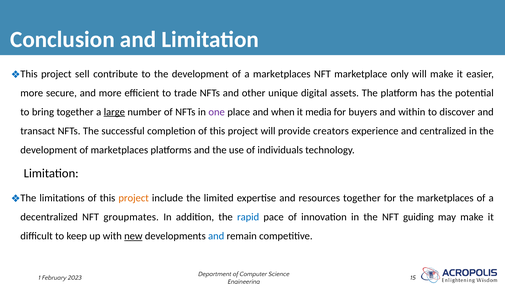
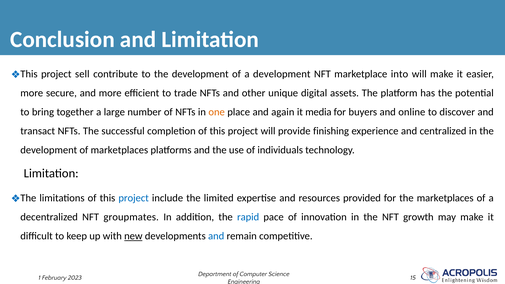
a marketplaces: marketplaces -> development (282, 74)
only: only -> into (400, 74)
large underline: present -> none (114, 112)
one colour: purple -> orange (217, 112)
when: when -> again (283, 112)
within: within -> online (412, 112)
creators: creators -> finishing (331, 131)
project colour: orange -> blue (134, 198)
resources together: together -> provided (362, 198)
guiding: guiding -> growth (418, 217)
